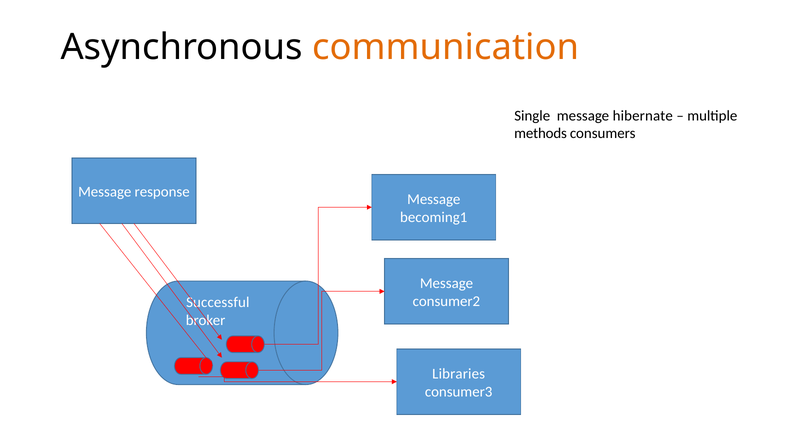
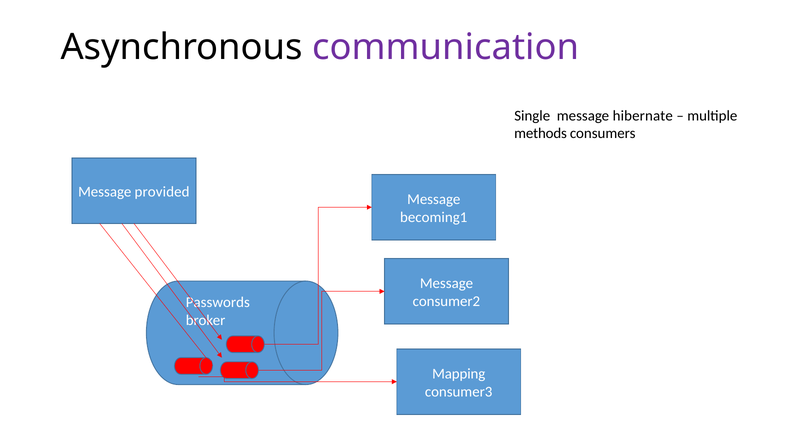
communication colour: orange -> purple (446, 47)
response: response -> provided (162, 192)
Successful: Successful -> Passwords (218, 302)
Libraries: Libraries -> Mapping (459, 373)
